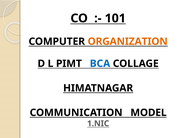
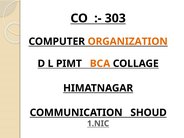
101: 101 -> 303 (115, 18)
BCA colour: blue -> orange (100, 64)
MODEL: MODEL -> SHOUD (149, 113)
